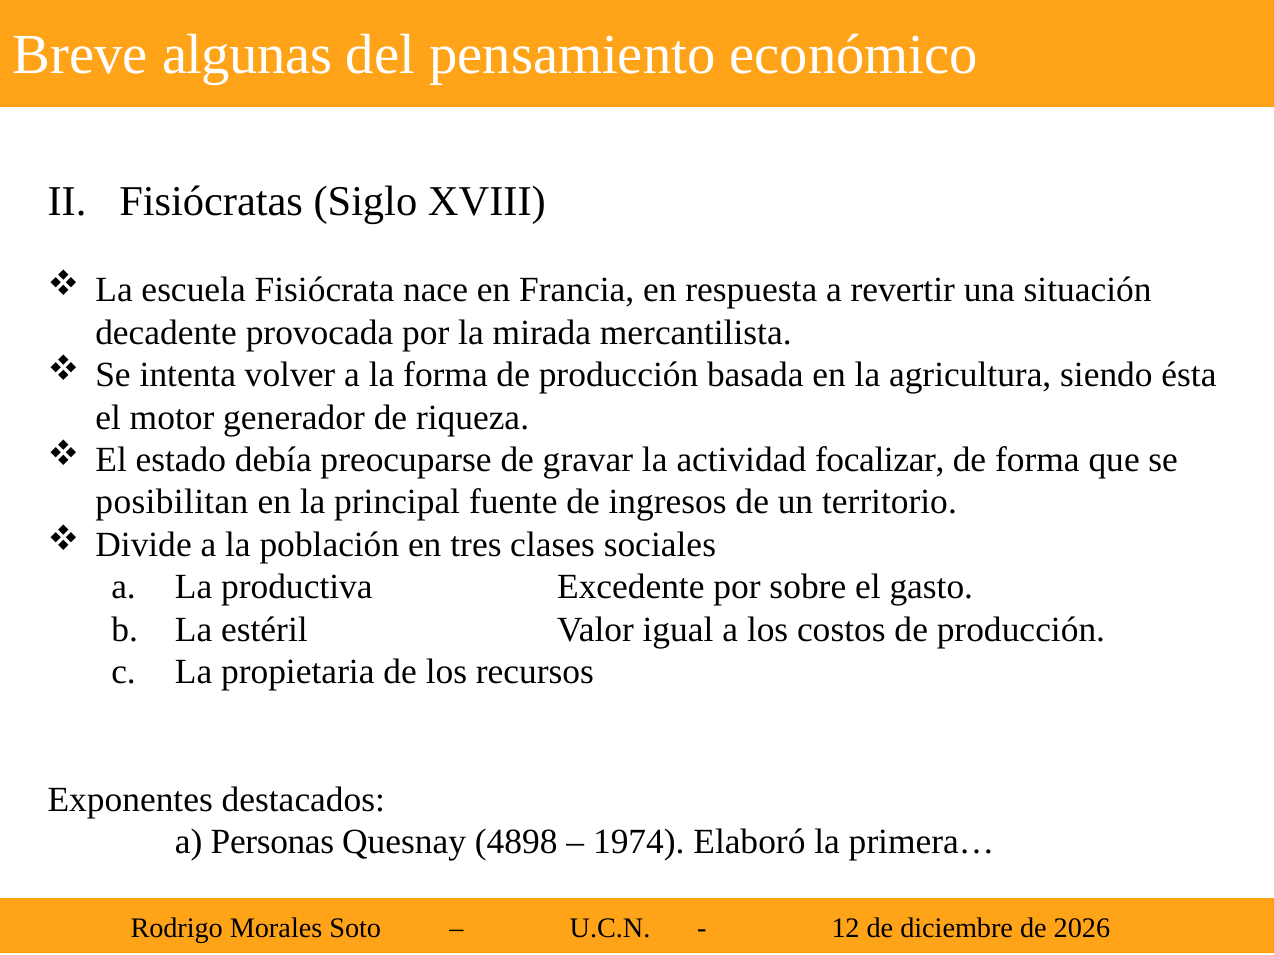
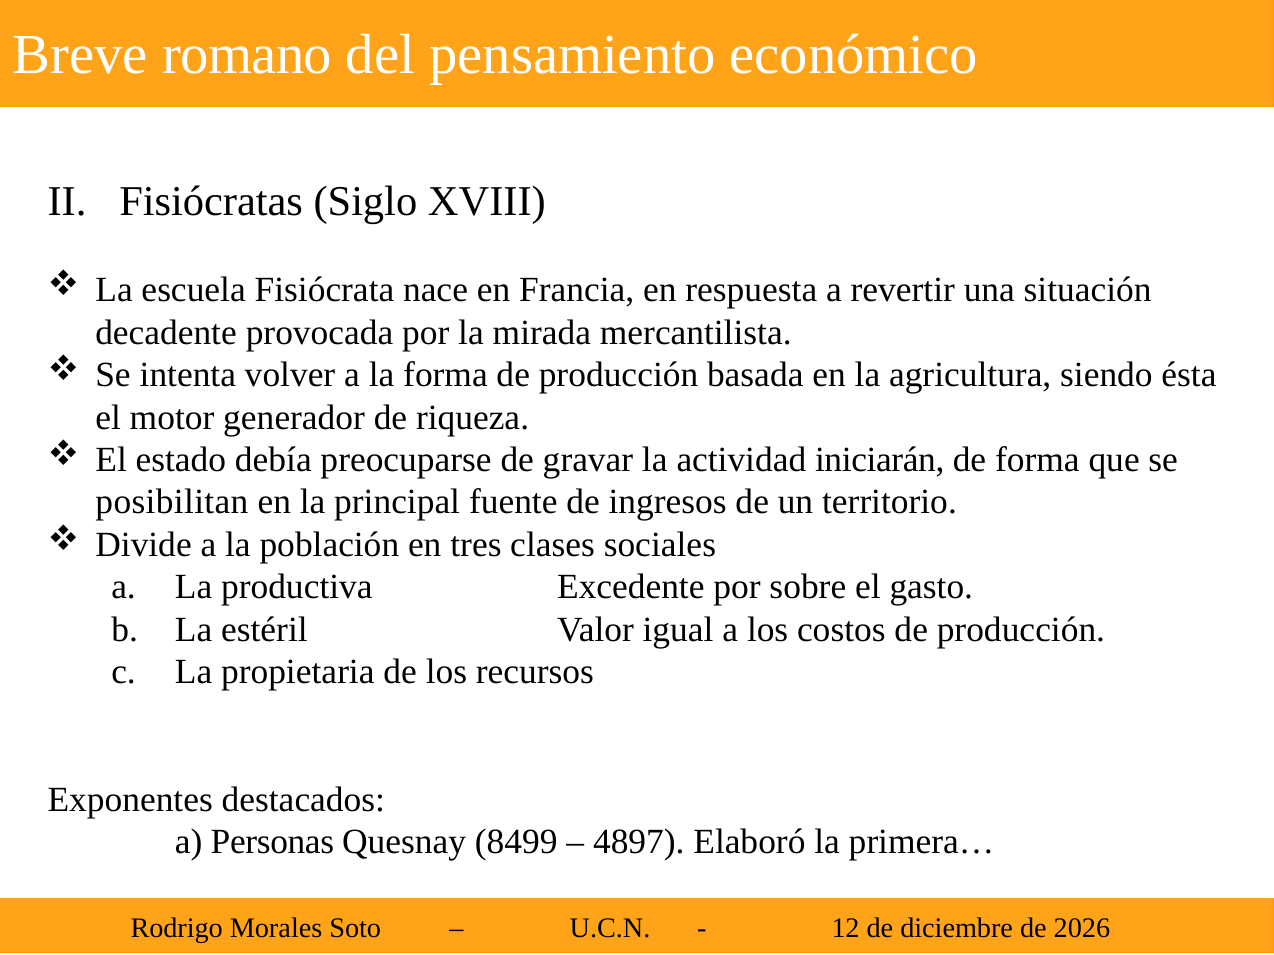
algunas: algunas -> romano (247, 55)
focalizar: focalizar -> iniciarán (880, 460)
4898: 4898 -> 8499 (516, 842)
1974: 1974 -> 4897 (639, 842)
